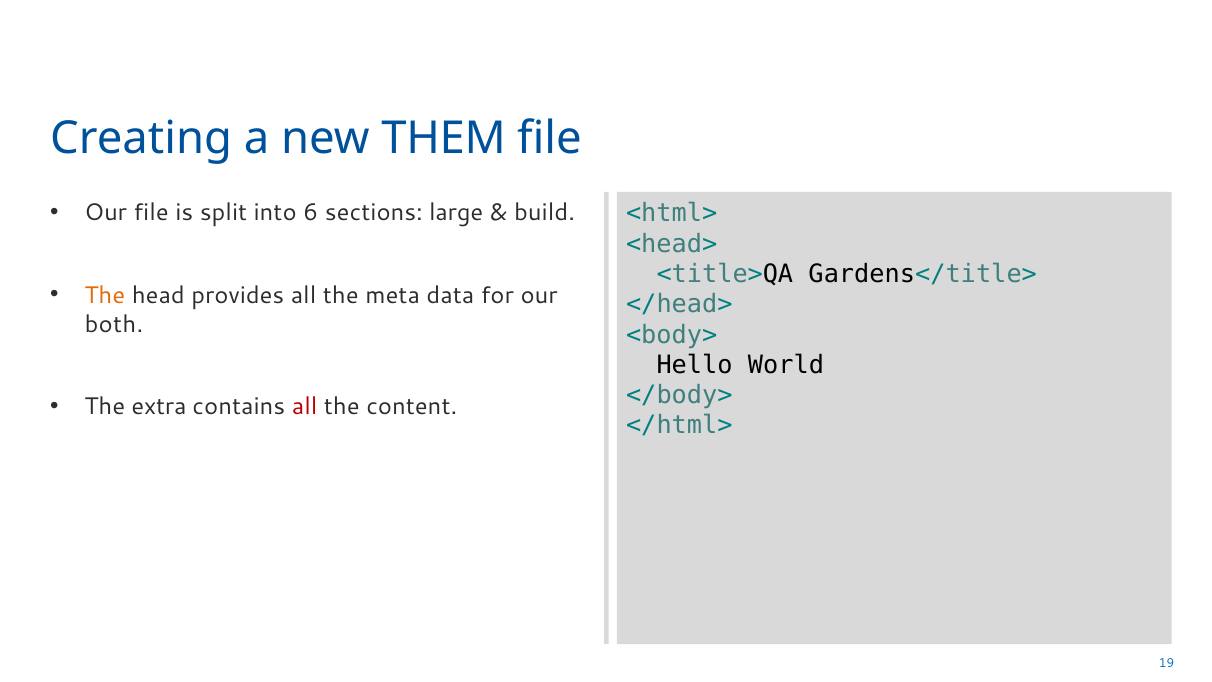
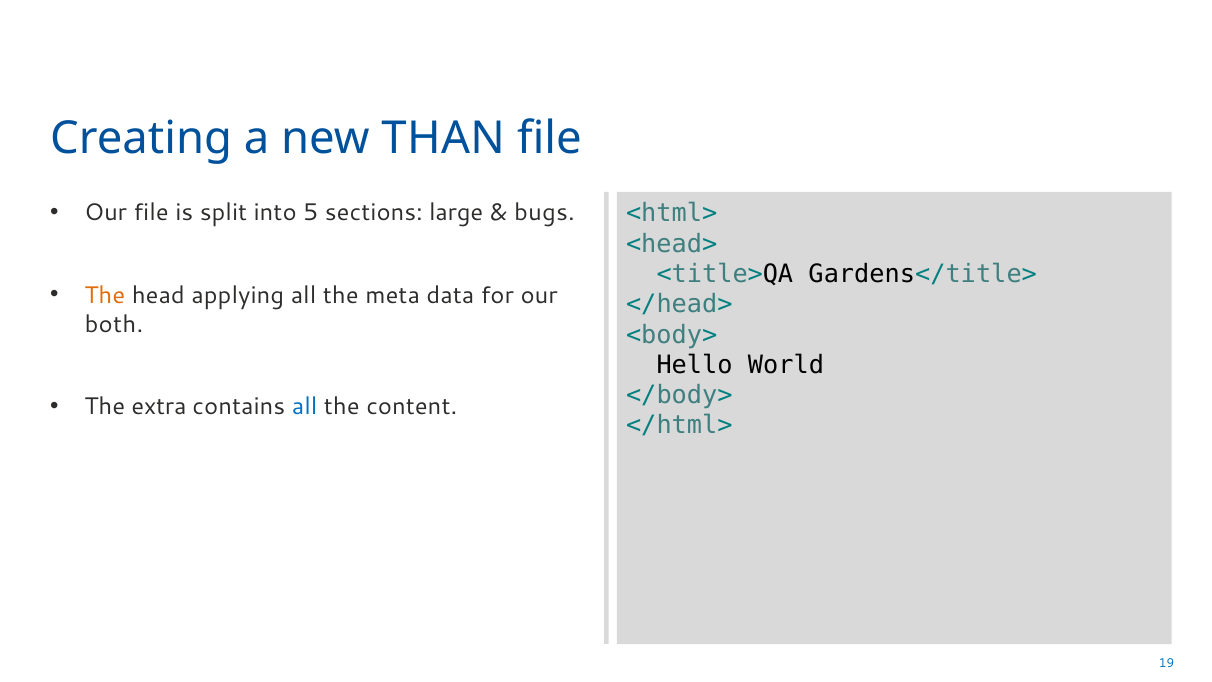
THEM: THEM -> THAN (443, 138)
6: 6 -> 5 (311, 212)
build: build -> bugs (544, 212)
provides: provides -> applying (238, 295)
all colour: red -> blue (305, 407)
